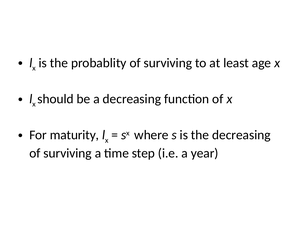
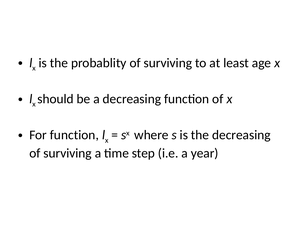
For maturity: maturity -> function (74, 135)
